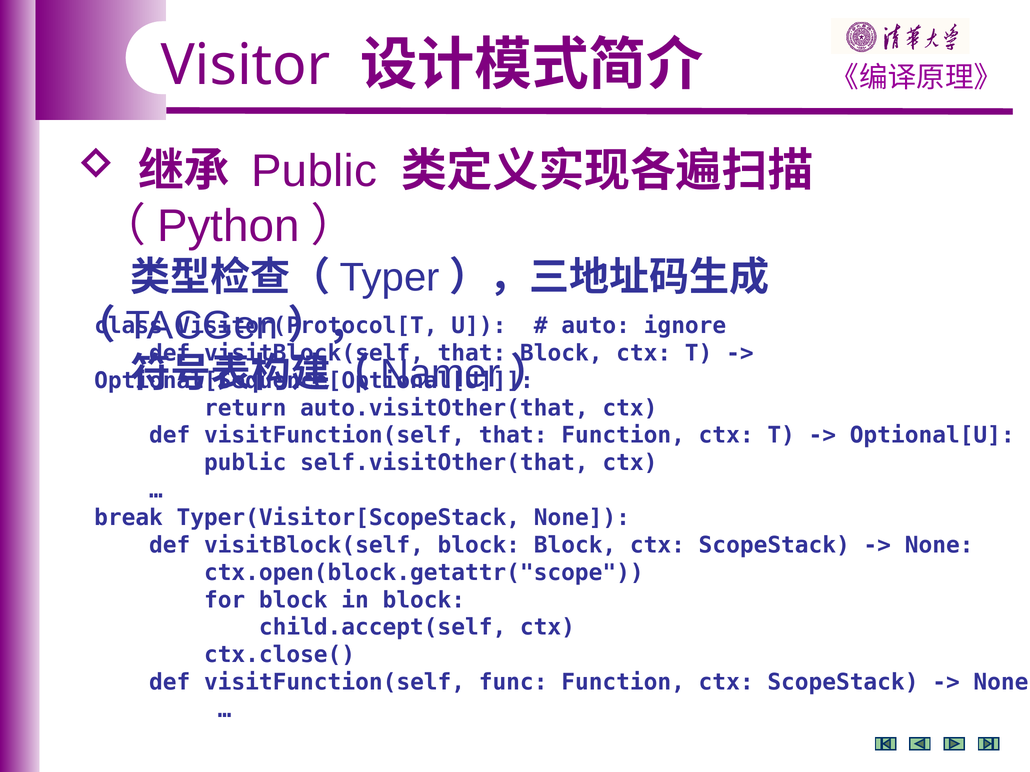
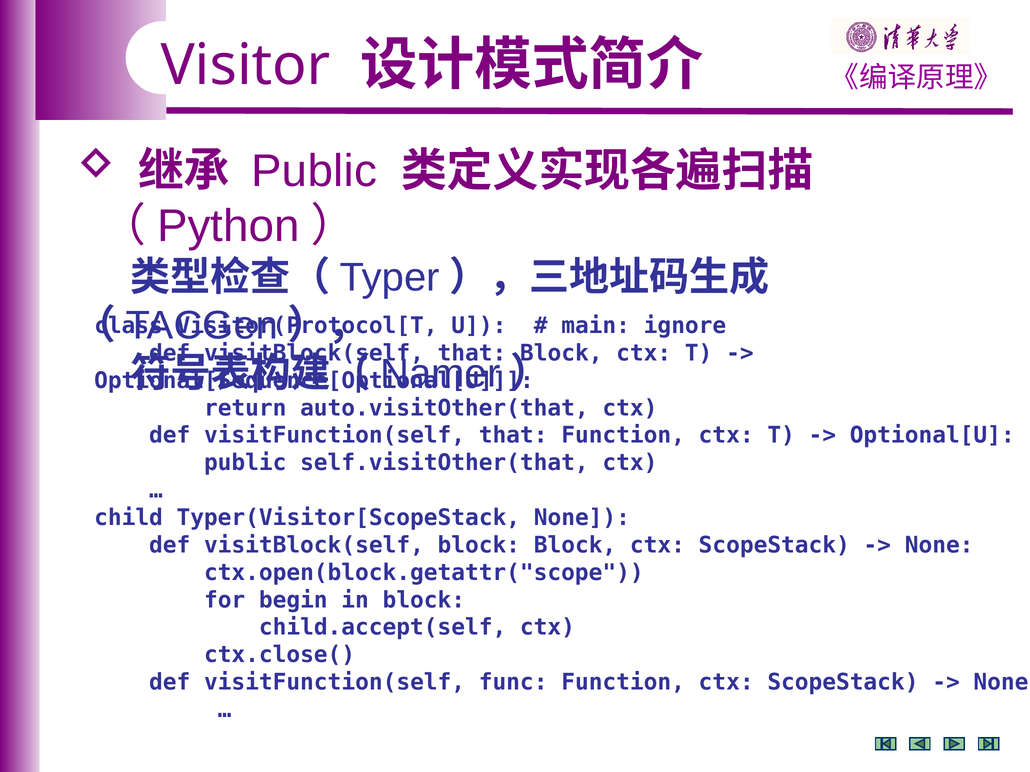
auto: auto -> main (596, 326)
break: break -> child (129, 518)
for block: block -> begin (293, 600)
